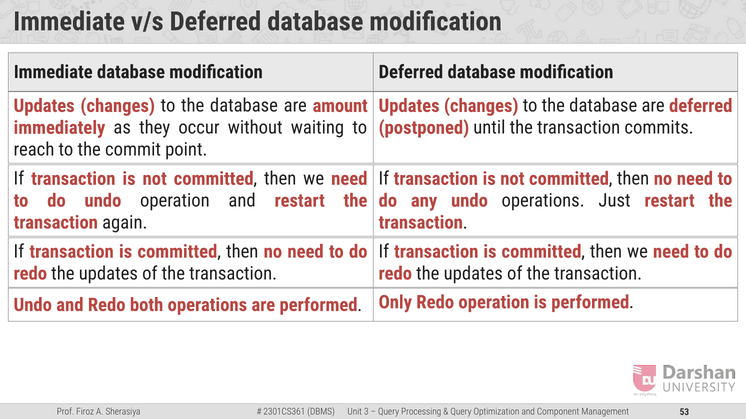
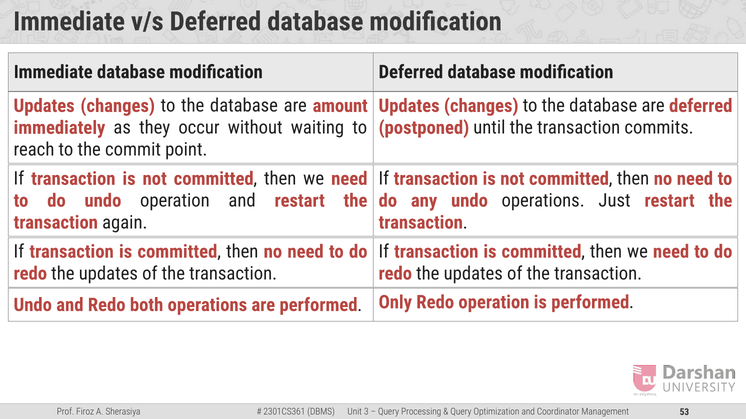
Component: Component -> Coordinator (558, 413)
